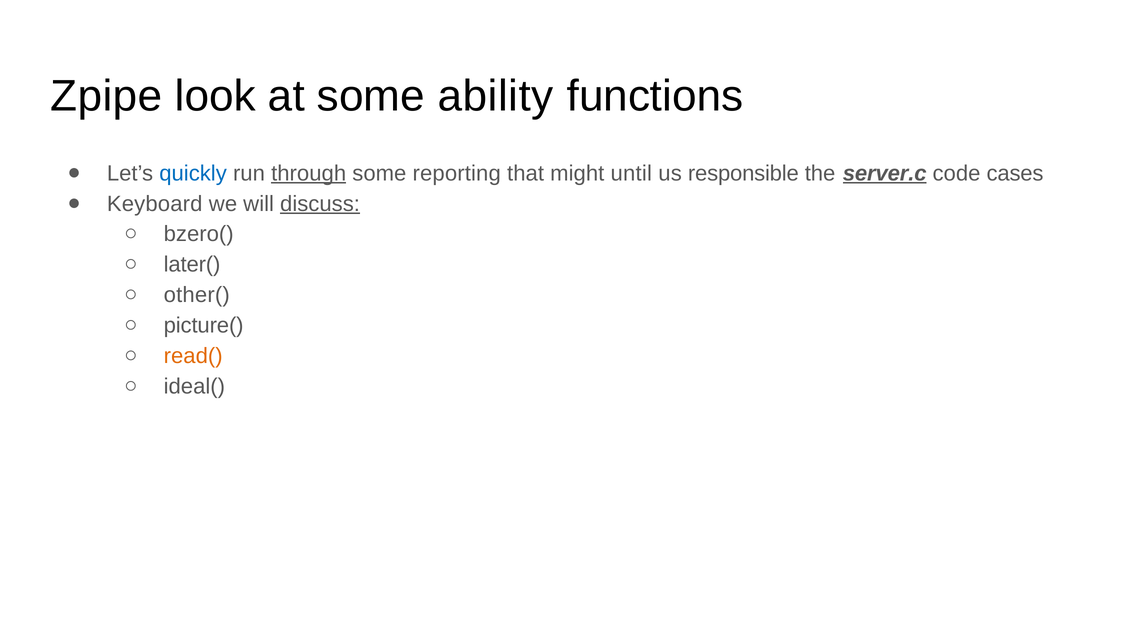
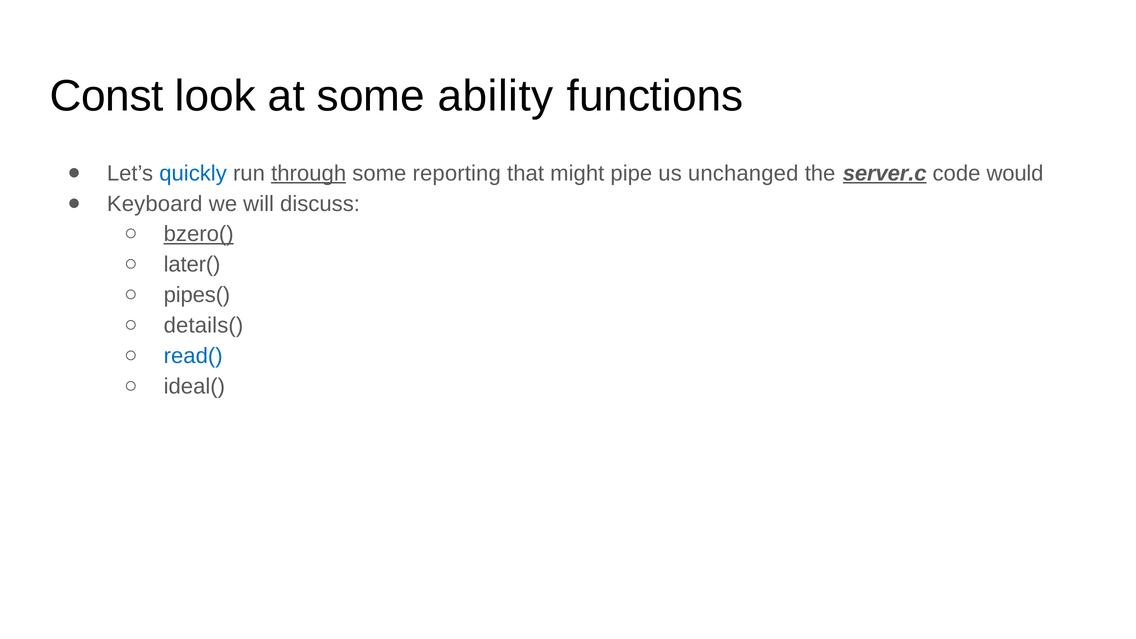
Zpipe: Zpipe -> Const (107, 96)
until: until -> pipe (631, 173)
responsible: responsible -> unchanged (743, 173)
cases: cases -> would (1015, 173)
discuss underline: present -> none (320, 204)
bzero( underline: none -> present (199, 234)
other(: other( -> pipes( (197, 295)
picture(: picture( -> details( (204, 326)
read( colour: orange -> blue (193, 356)
